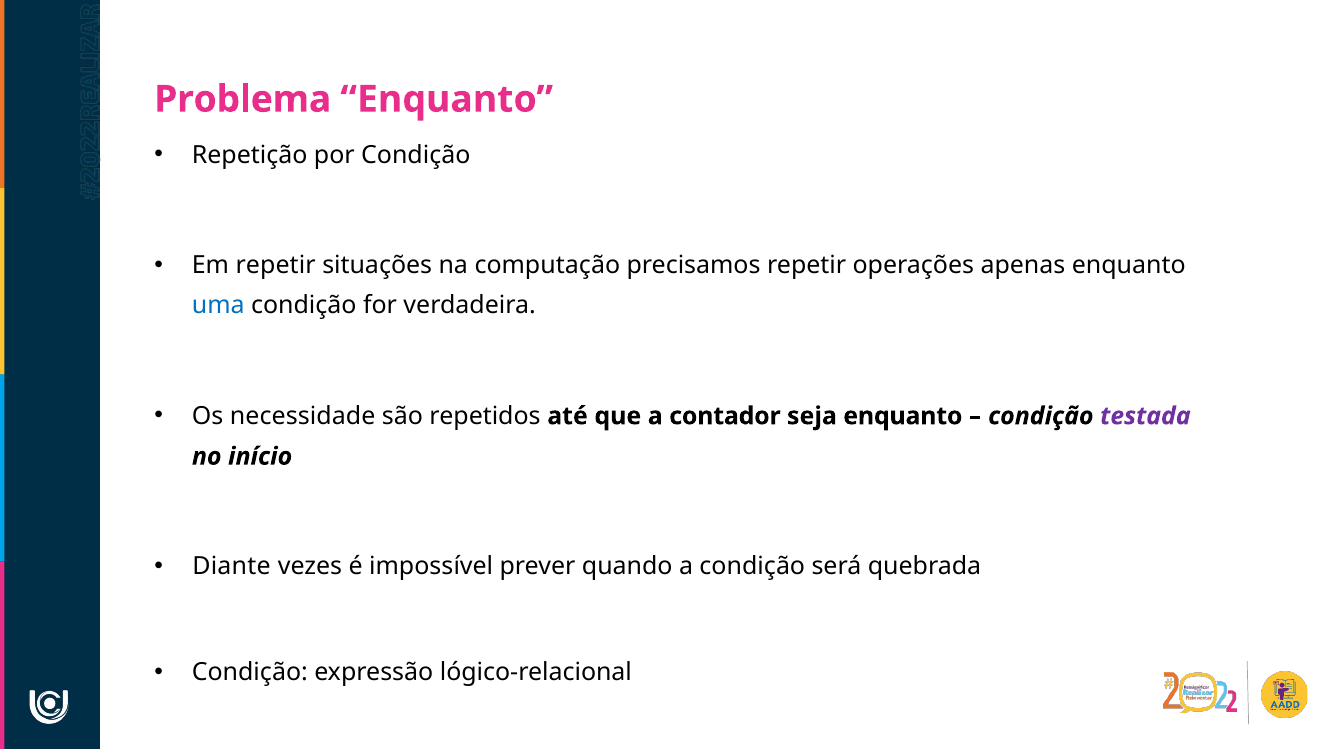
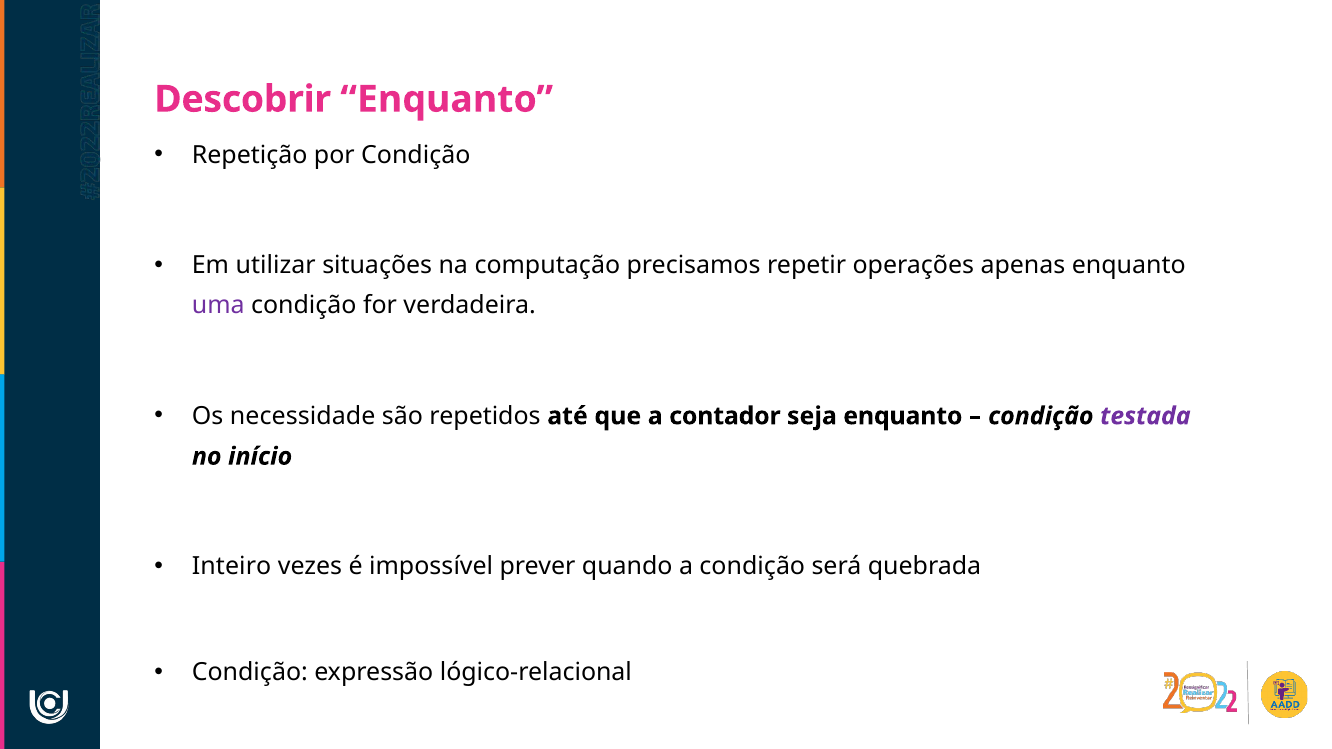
Problema: Problema -> Descobrir (243, 99)
Em repetir: repetir -> utilizar (276, 265)
uma colour: blue -> purple (218, 306)
Diante: Diante -> Inteiro (232, 567)
